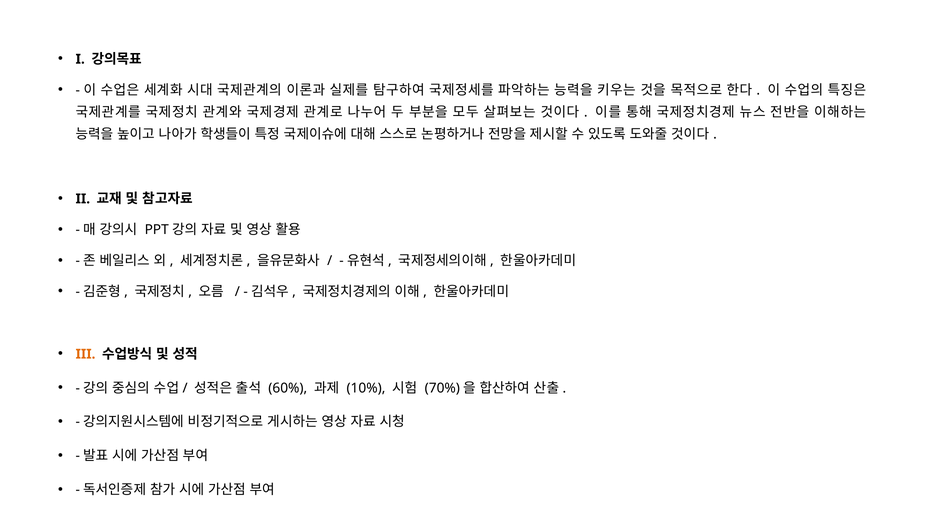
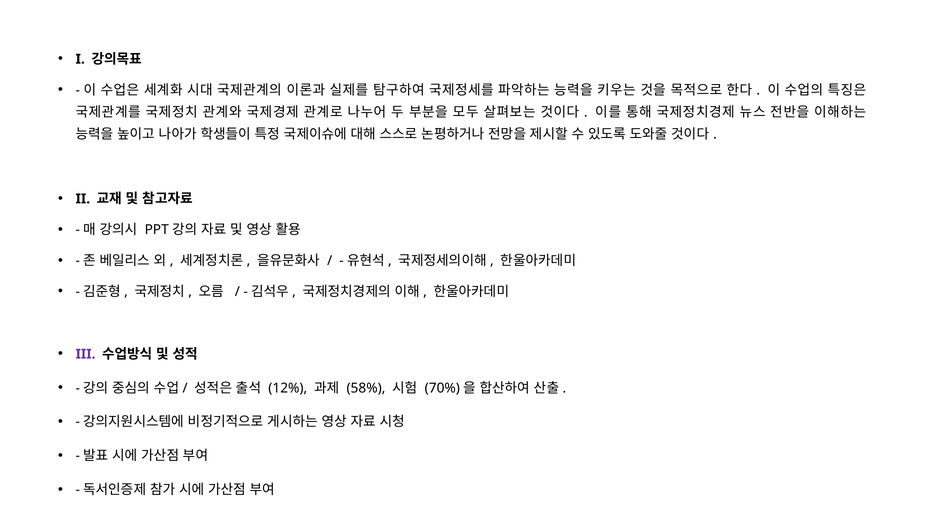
III colour: orange -> purple (86, 354)
60%: 60% -> 12% (288, 388)
10%: 10% -> 58% (366, 388)
